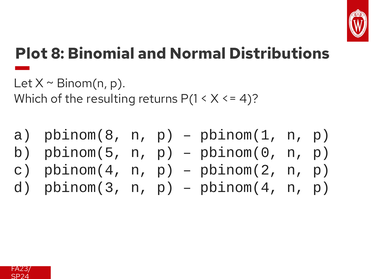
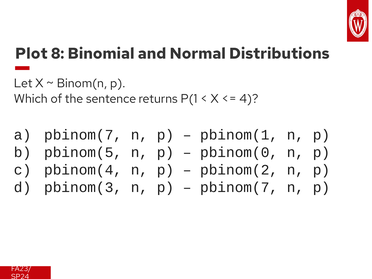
resulting: resulting -> sentence (111, 99)
pbinom(8: pbinom(8 -> pbinom(7 (83, 135)
pbinom(4: pbinom(4 -> pbinom(7 (239, 187)
